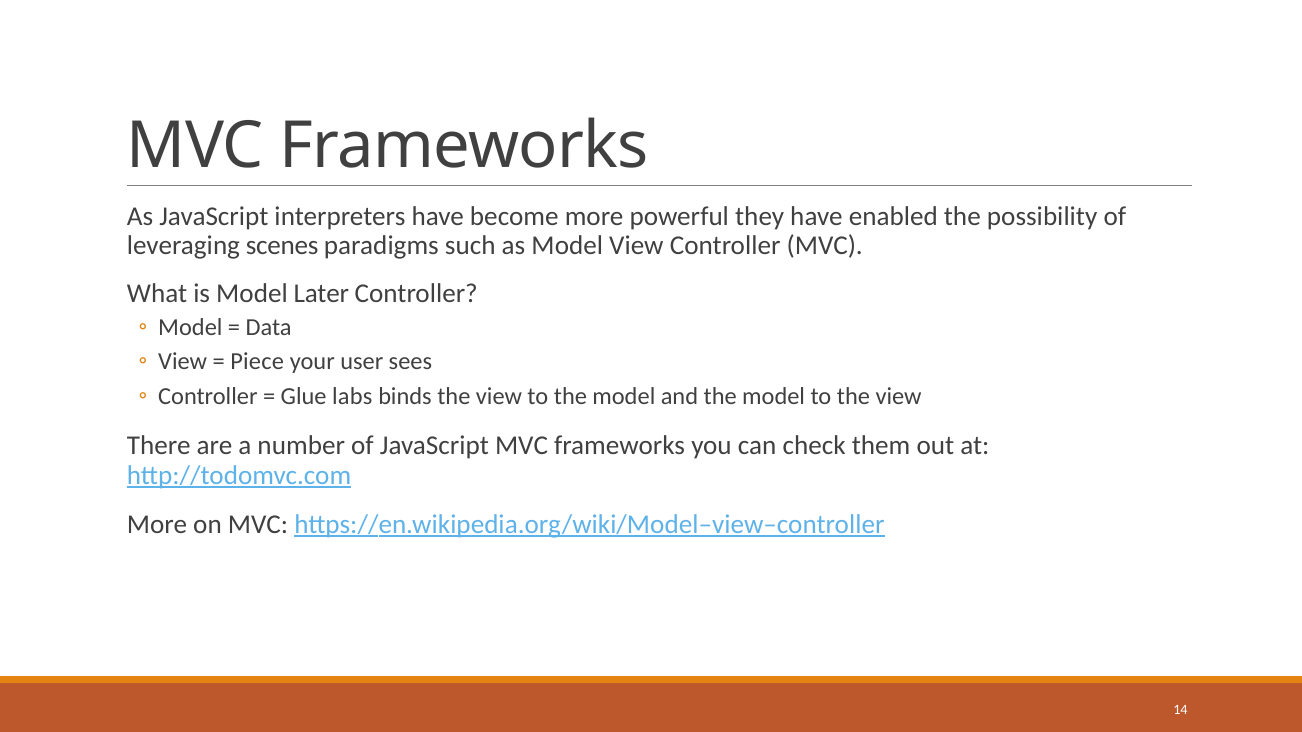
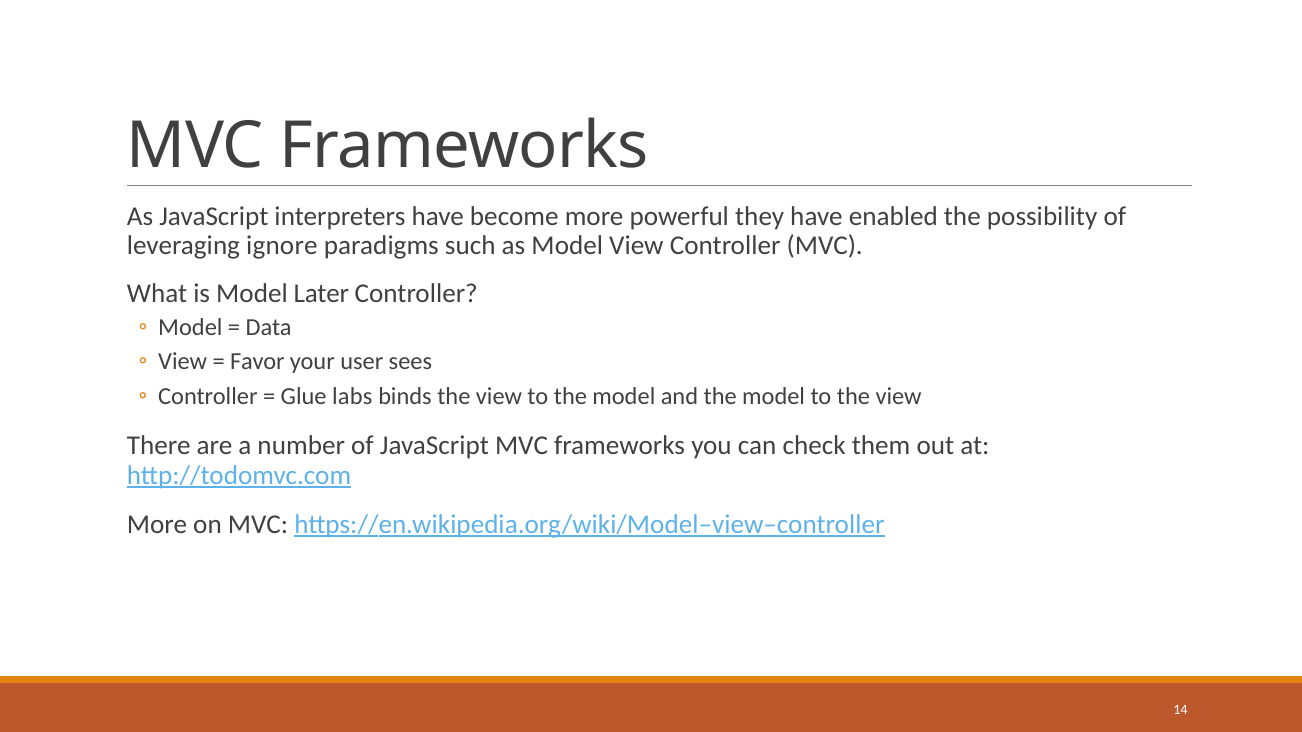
scenes: scenes -> ignore (282, 246)
Piece: Piece -> Favor (257, 362)
